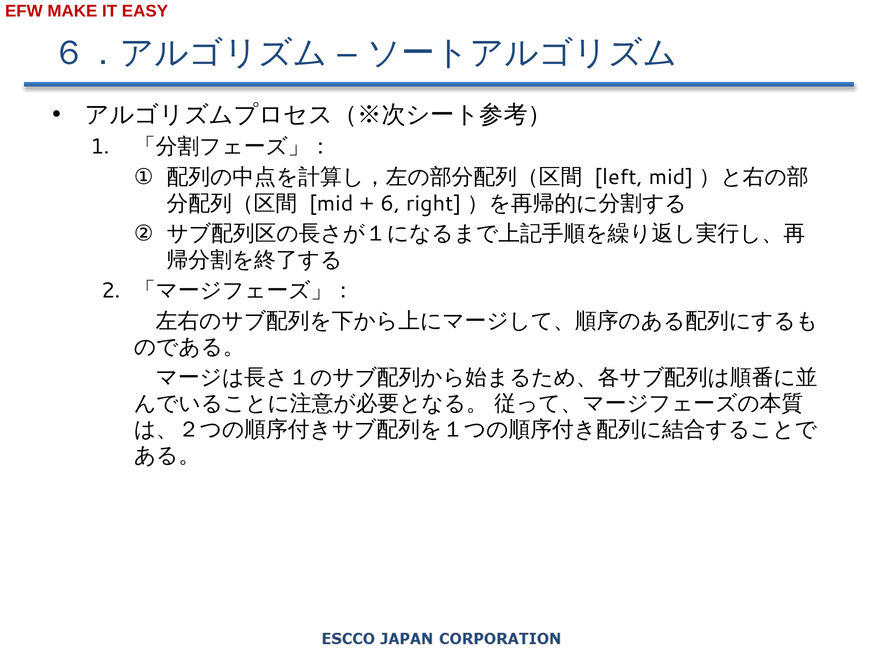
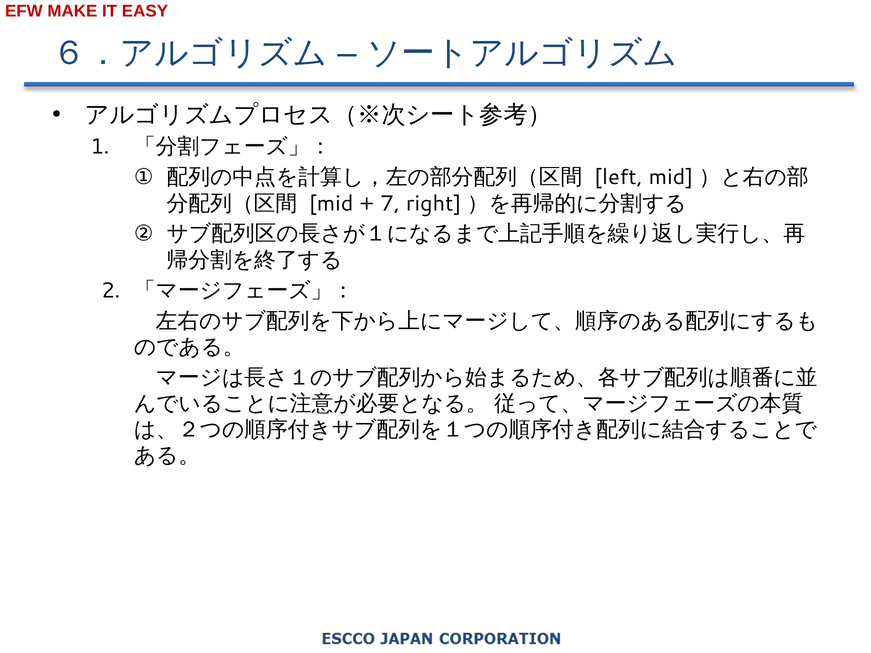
6: 6 -> 7 (390, 203)
